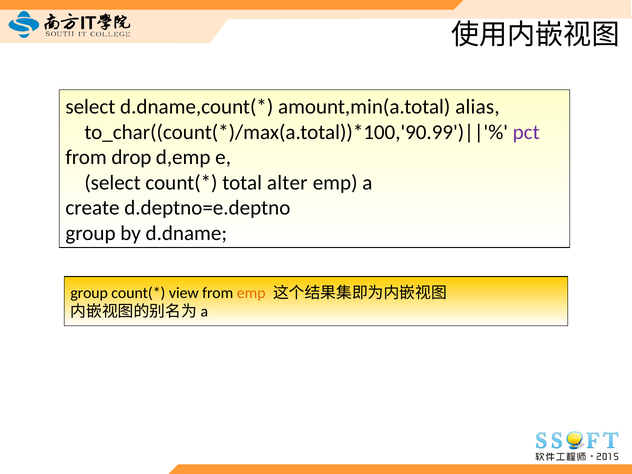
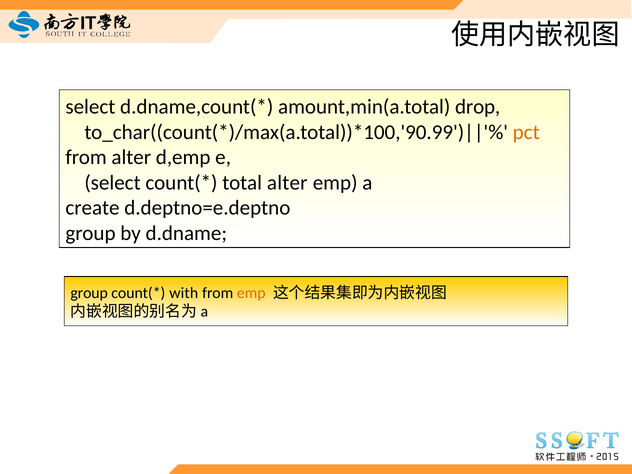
alias: alias -> drop (478, 107)
pct colour: purple -> orange (526, 132)
from drop: drop -> alter (131, 157)
view: view -> with (184, 293)
